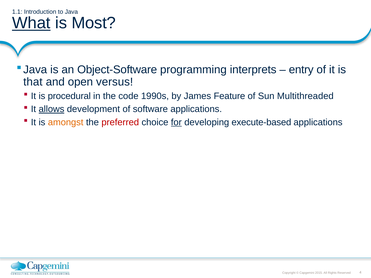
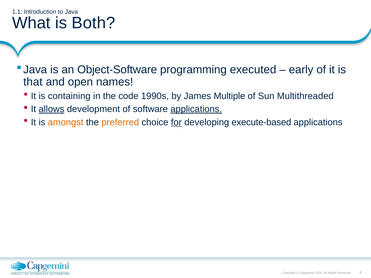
What underline: present -> none (31, 23)
Most: Most -> Both (94, 23)
interprets: interprets -> executed (253, 70)
entry: entry -> early (301, 70)
versus: versus -> names (115, 82)
procedural: procedural -> containing (69, 96)
Feature: Feature -> Multiple (229, 96)
applications underline: none -> present (196, 109)
preferred colour: red -> orange (120, 122)
